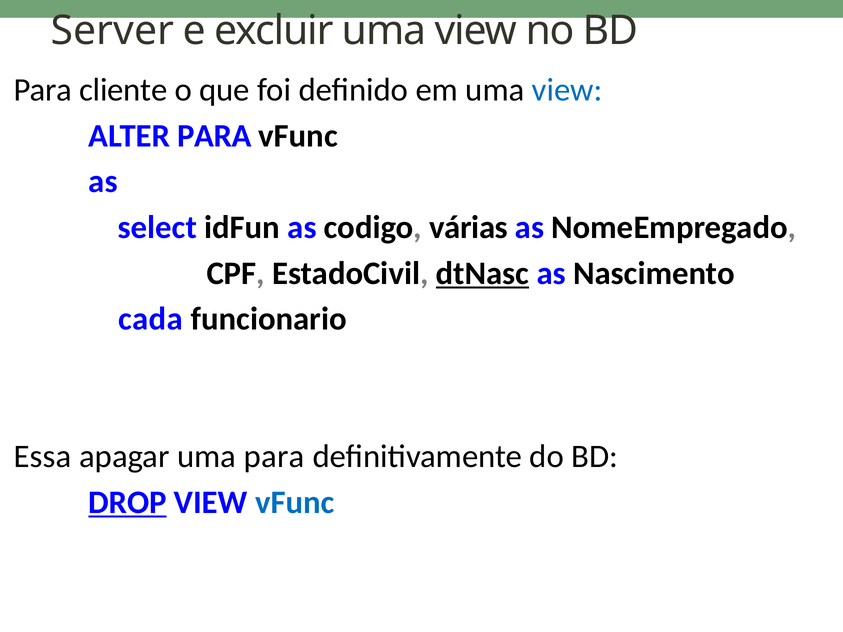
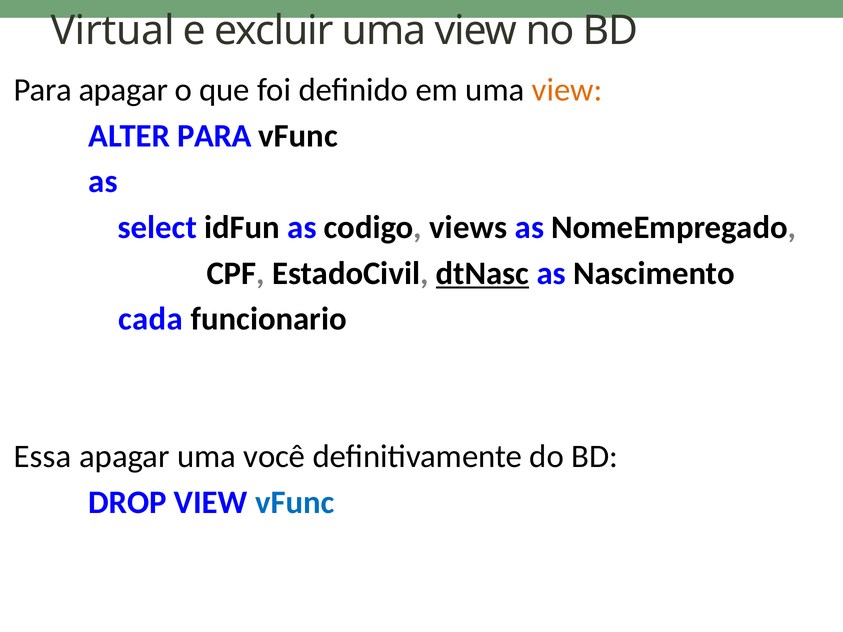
Server: Server -> Virtual (113, 31)
Para cliente: cliente -> apagar (123, 90)
view colour: blue -> orange (567, 90)
várias: várias -> views (468, 227)
uma para: para -> você (274, 457)
DROP underline: present -> none (128, 502)
